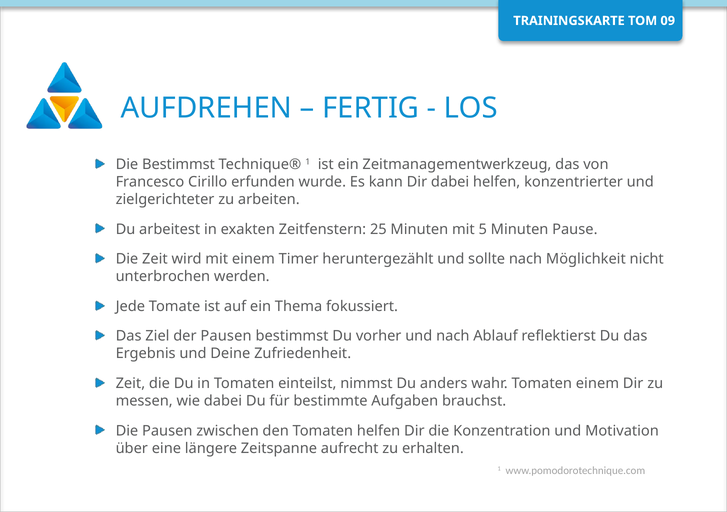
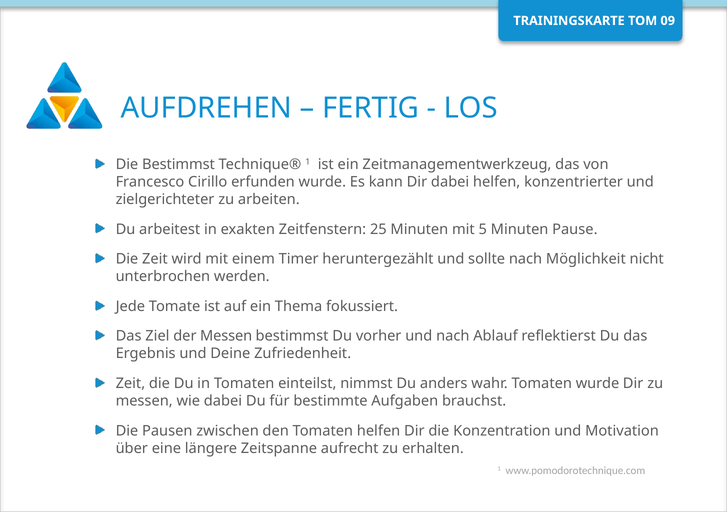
der Pausen: Pausen -> Messen (226, 336)
Tomaten einem: einem -> wurde (598, 384)
